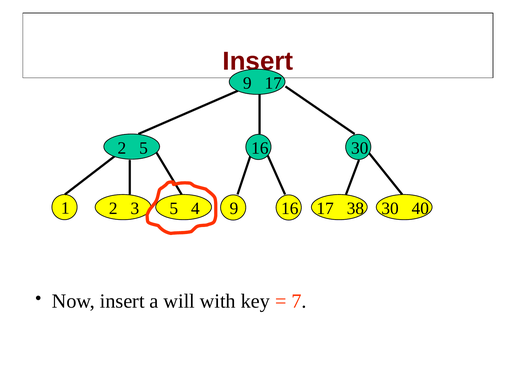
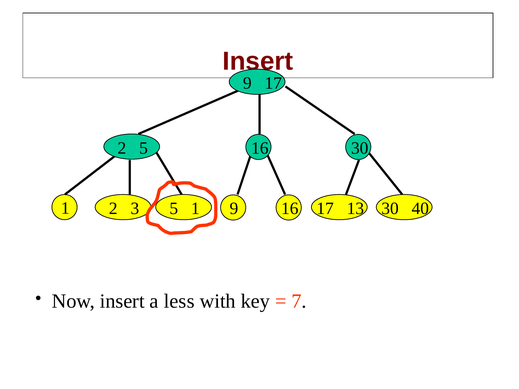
5 4: 4 -> 1 (195, 209)
38: 38 -> 13 (355, 209)
will: will -> less (179, 302)
